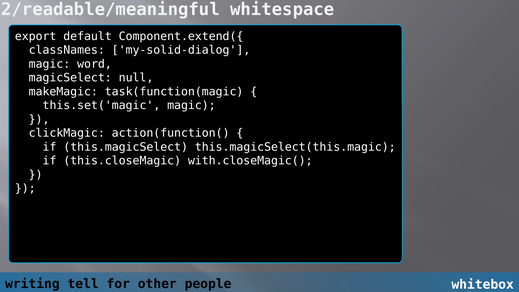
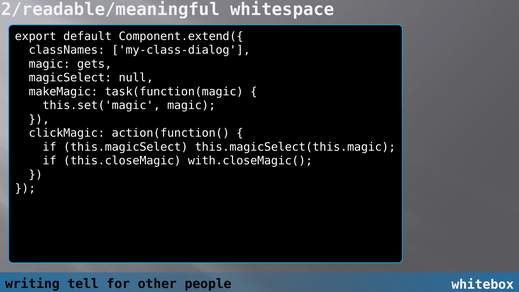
my-solid-dialog: my-solid-dialog -> my-class-dialog (181, 50)
word: word -> gets (94, 64)
